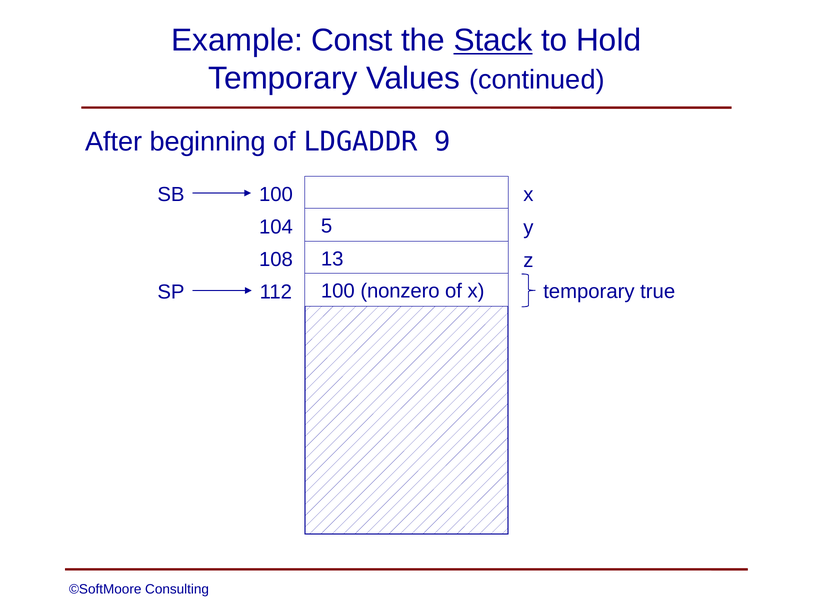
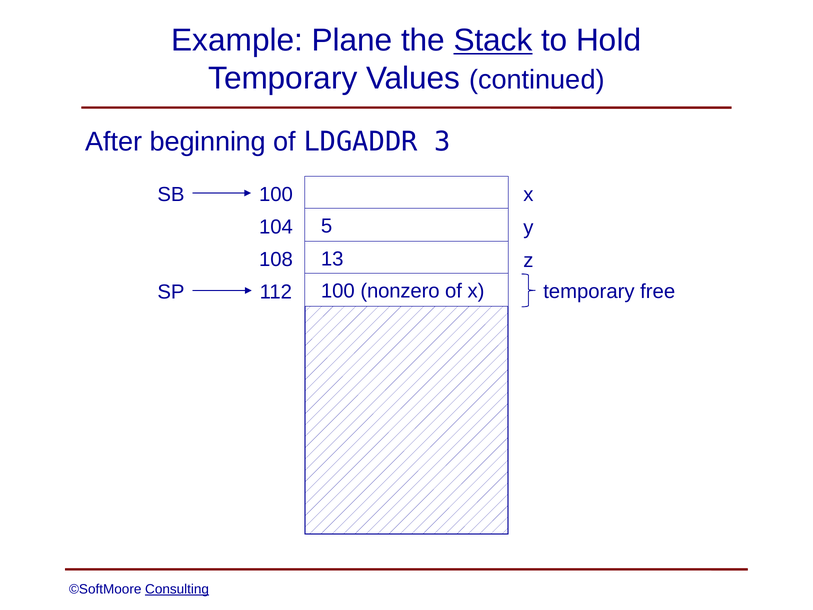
Const: Const -> Plane (352, 40)
9: 9 -> 3 (442, 142)
true: true -> free (658, 291)
Consulting underline: none -> present (177, 589)
